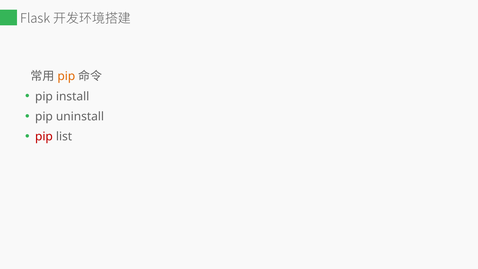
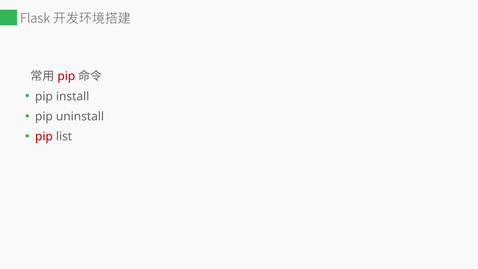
pip colour: orange -> red (66, 76)
